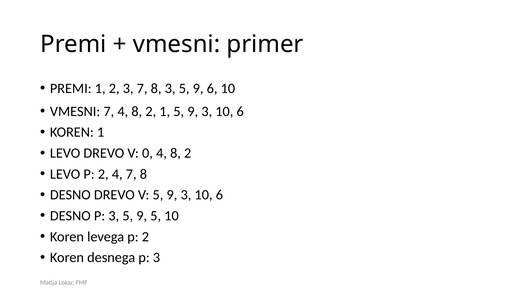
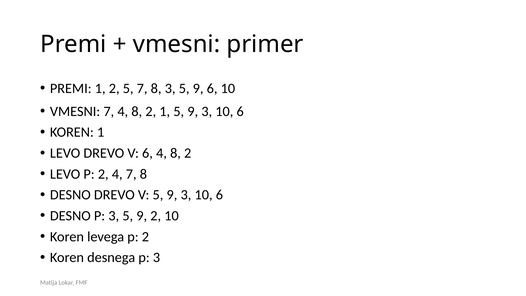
2 3: 3 -> 5 (128, 88)
V 0: 0 -> 6 (147, 153)
9 5: 5 -> 2 (156, 216)
